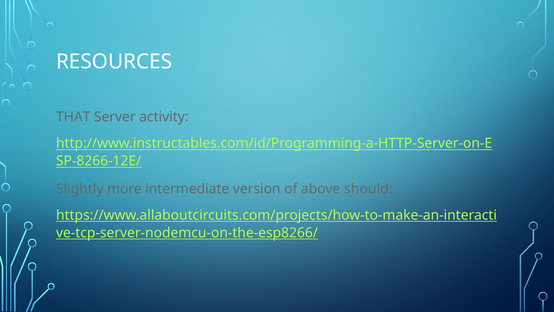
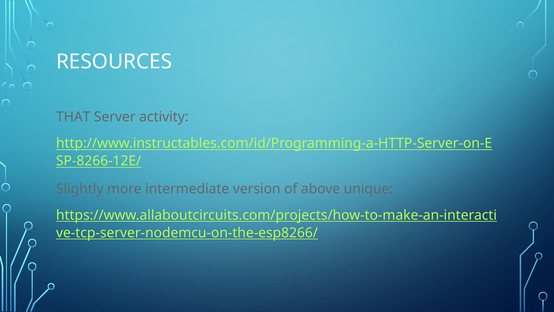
should: should -> unique (368, 189)
